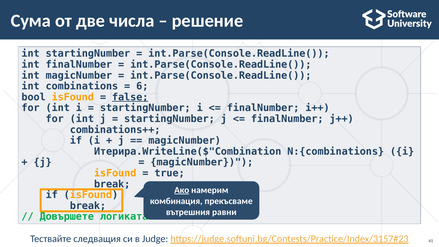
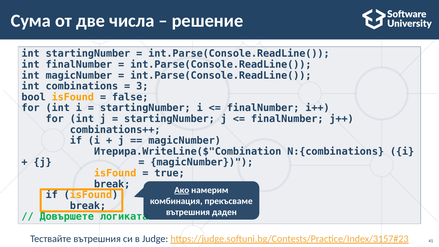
6: 6 -> 3 (142, 86)
false underline: present -> none (130, 97)
равни: равни -> даден (224, 212)
Тествайте следващия: следващия -> вътрешния (97, 239)
